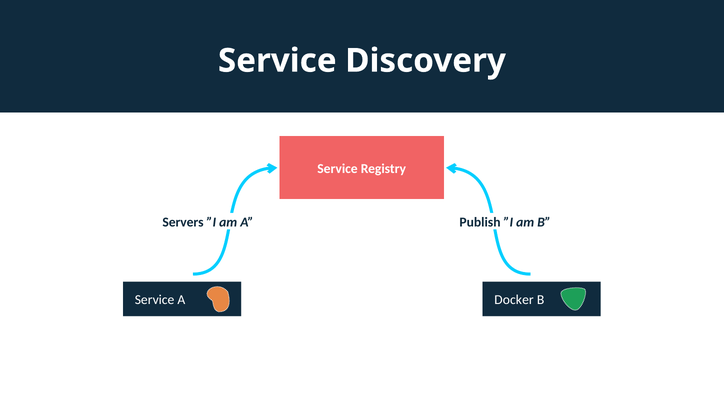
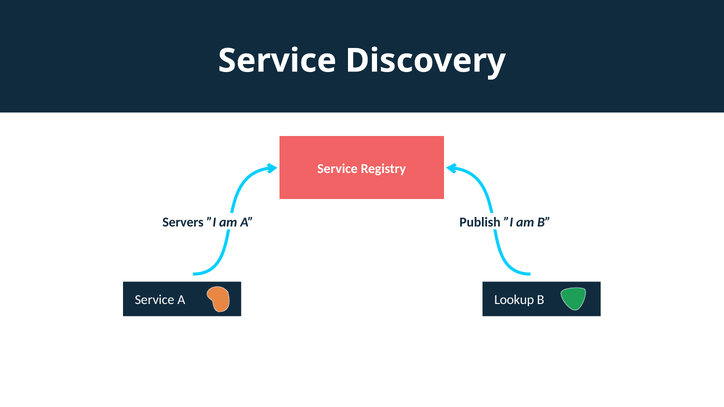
Docker: Docker -> Lookup (514, 300)
